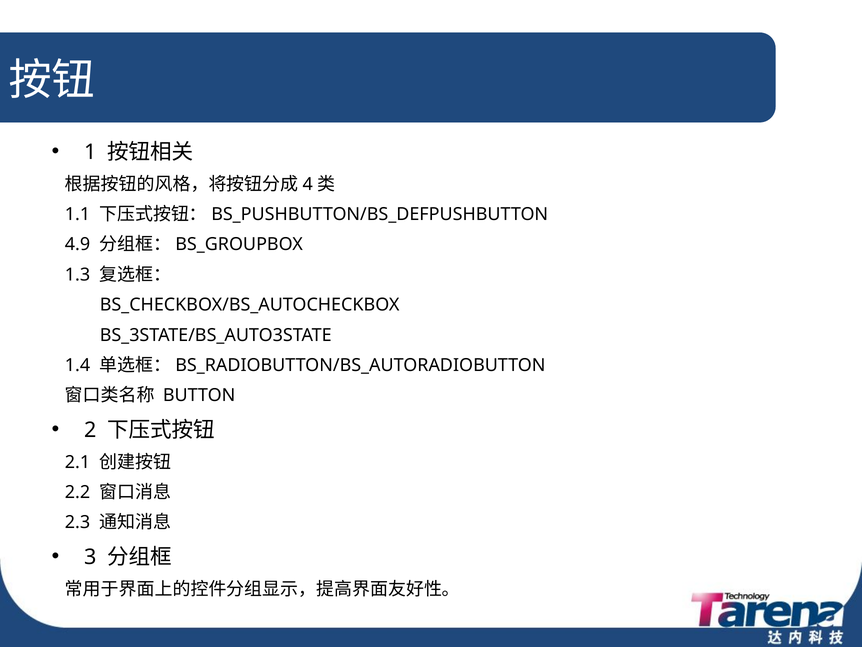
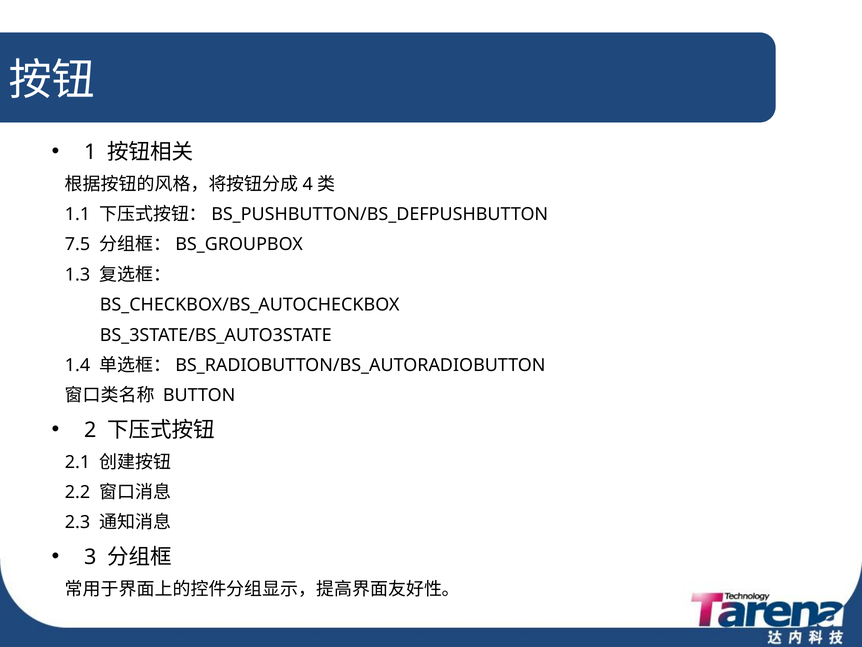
4.9: 4.9 -> 7.5 (78, 244)
